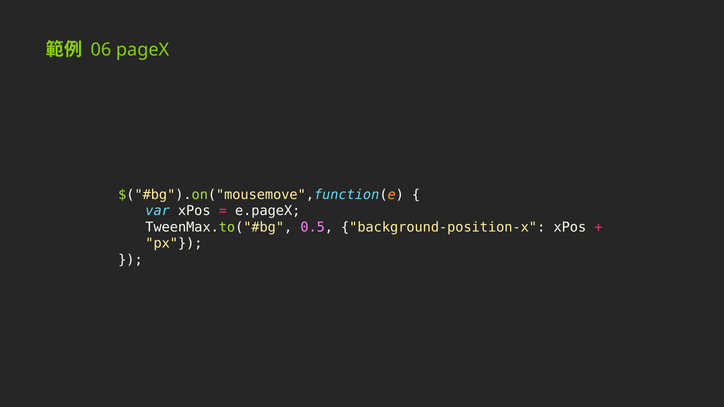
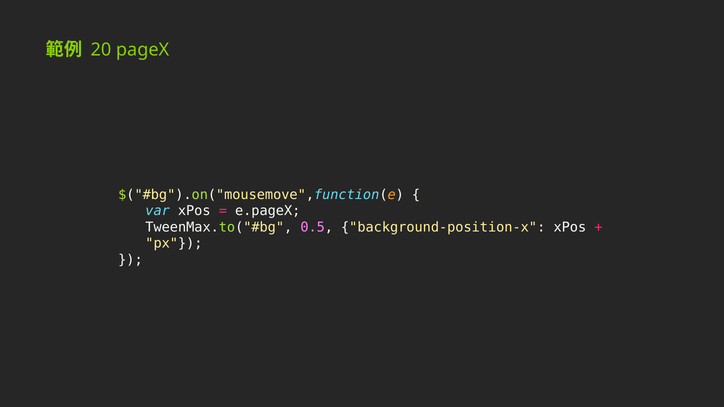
06: 06 -> 20 (101, 50)
